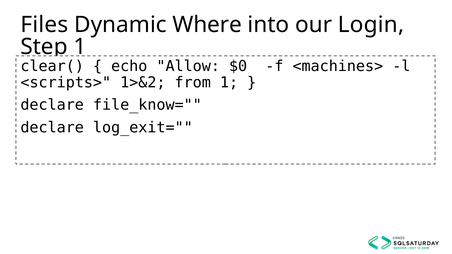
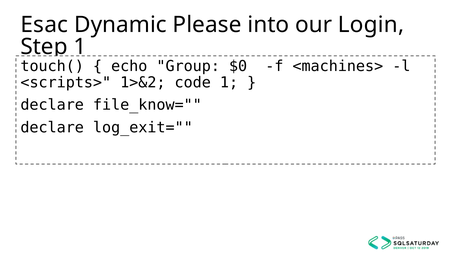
Files: Files -> Esac (44, 25)
Where: Where -> Please (207, 25)
clear(: clear( -> touch( (52, 66)
Allow: Allow -> Group (188, 66)
from: from -> code (193, 82)
